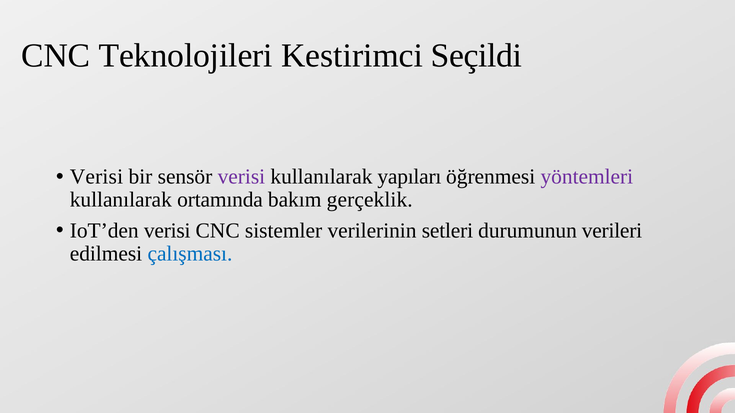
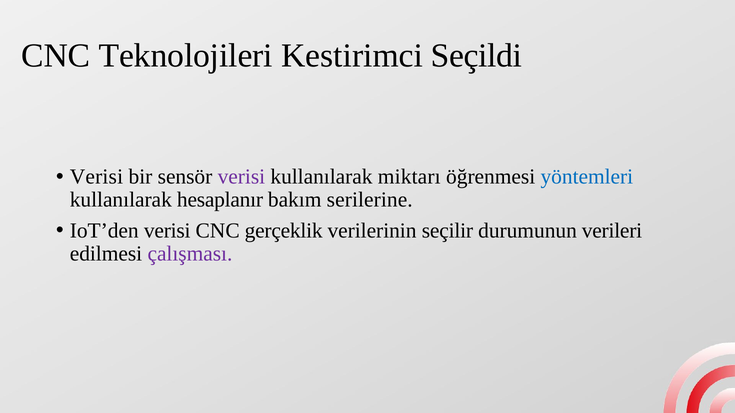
yapıları: yapıları -> miktarı (409, 177)
yöntemleri colour: purple -> blue (587, 177)
ortamında: ortamında -> hesaplanır (220, 200)
gerçeklik: gerçeklik -> serilerine (370, 200)
sistemler: sistemler -> gerçeklik (284, 231)
setleri: setleri -> seçilir (447, 231)
çalışması colour: blue -> purple (190, 254)
